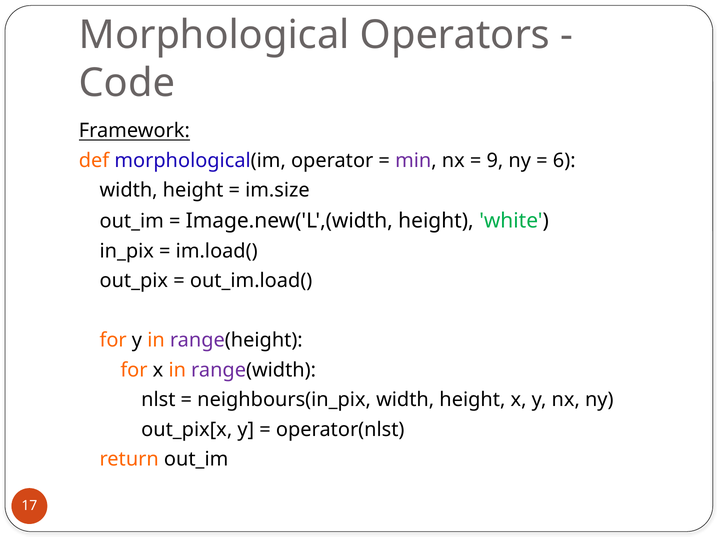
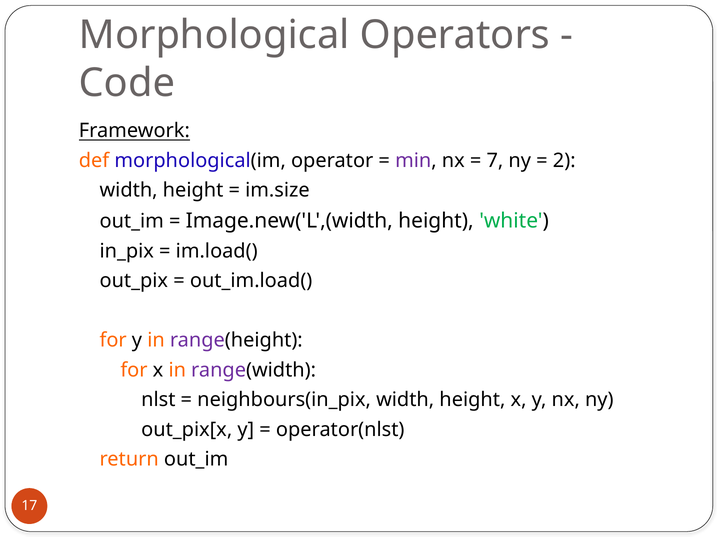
9: 9 -> 7 (495, 160)
6: 6 -> 2 (564, 160)
